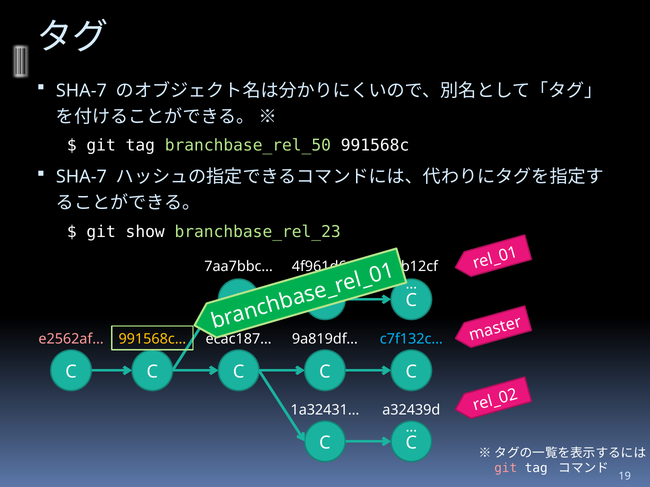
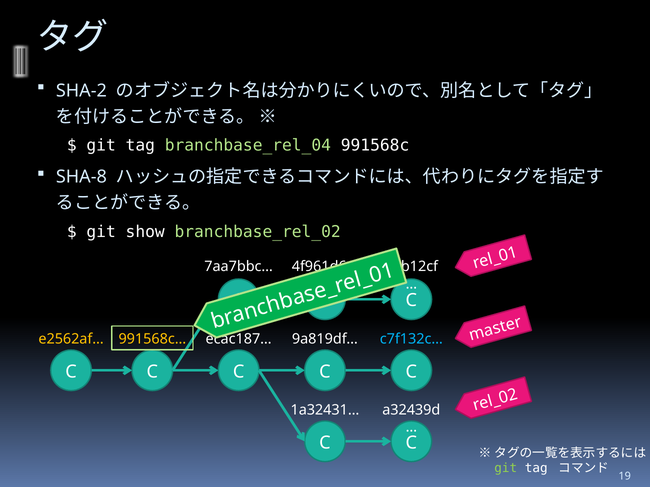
SHA-7: SHA-7 -> SHA-2 (81, 91)
branchbase_rel_50: branchbase_rel_50 -> branchbase_rel_04 (248, 146)
SHA-7: SHA-7 -> SHA-8 (81, 177)
branchbase_rel_23: branchbase_rel_23 -> branchbase_rel_02 (258, 232)
e2562af… colour: pink -> yellow (71, 339)
git colour: pink -> light green (506, 469)
